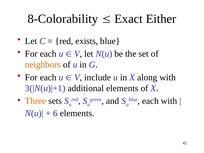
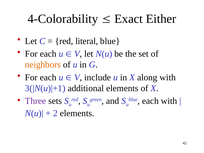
8-Colorability: 8-Colorability -> 4-Colorability (63, 19)
exists: exists -> literal (87, 41)
Three colour: orange -> purple (36, 101)
6: 6 -> 2 (55, 113)
